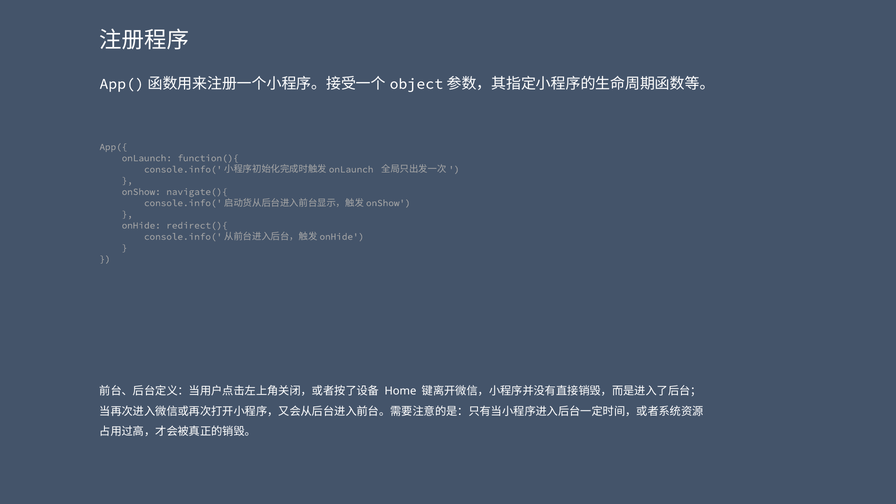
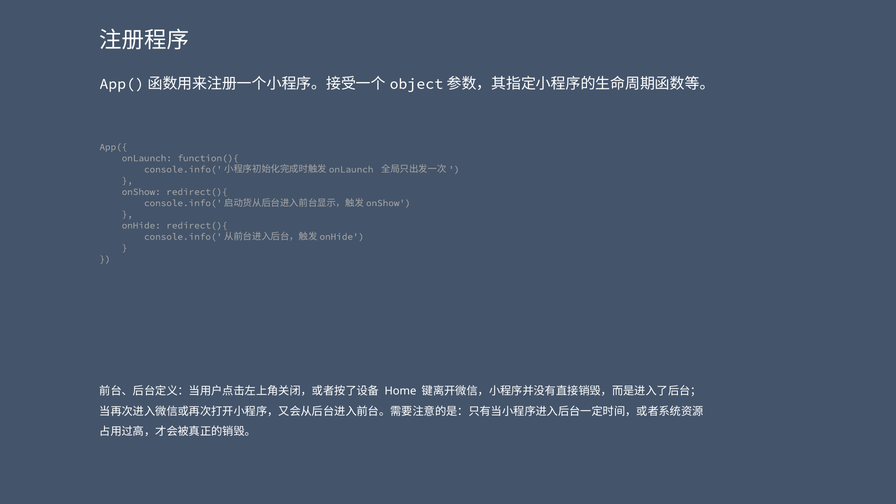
onShow navigate(){: navigate(){ -> redirect(){ (197, 192)
